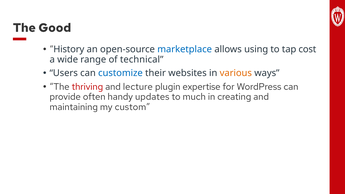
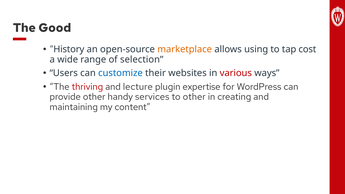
marketplace colour: blue -> orange (185, 49)
technical: technical -> selection (142, 59)
various colour: orange -> red (236, 73)
provide often: often -> other (94, 97)
updates: updates -> services (152, 97)
to much: much -> other (194, 97)
custom: custom -> content (132, 107)
